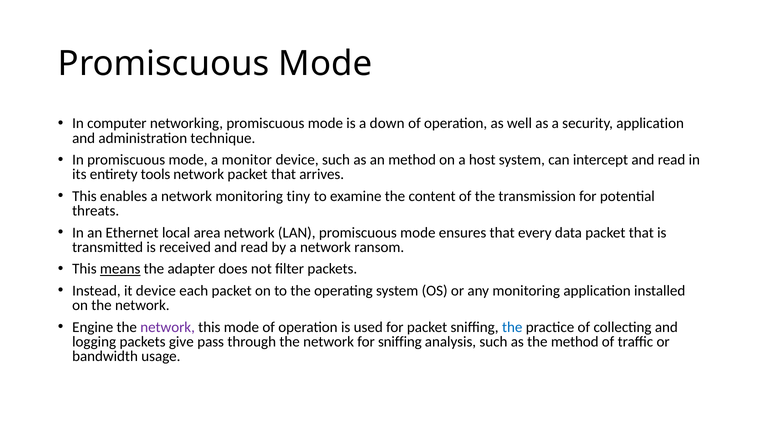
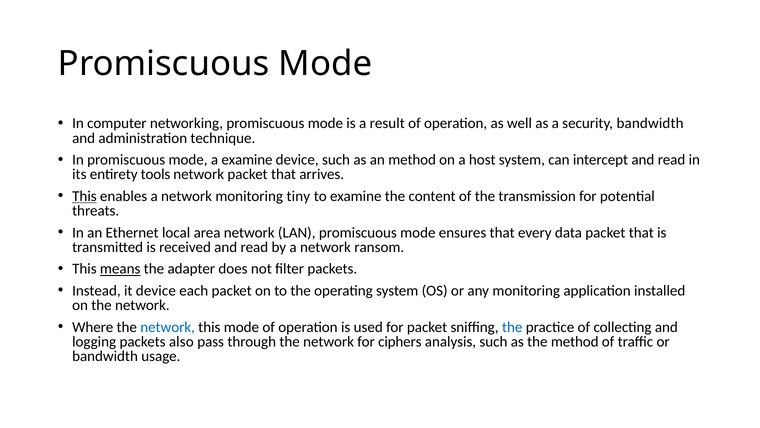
down: down -> result (387, 123)
security application: application -> bandwidth (650, 123)
a monitor: monitor -> examine (247, 160)
This underline: none -> present (84, 196)
Engine: Engine -> Where (93, 327)
network colour: purple -> blue (168, 327)
give: give -> also (181, 341)
for sniffing: sniffing -> ciphers (400, 341)
